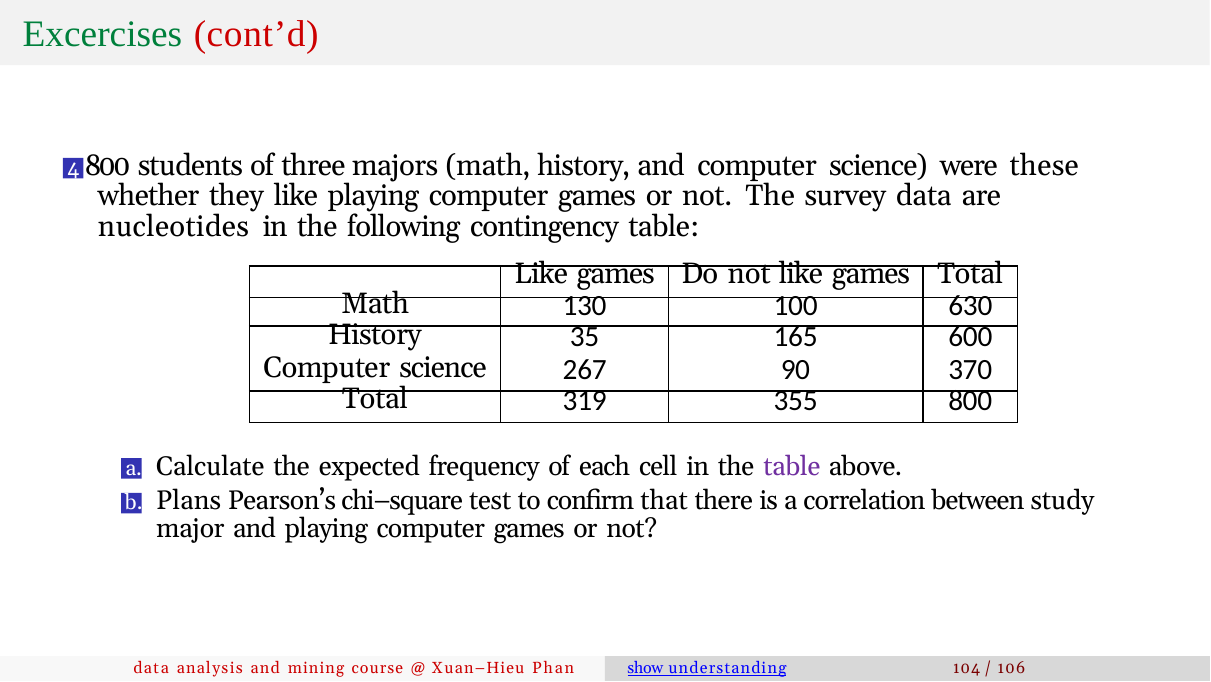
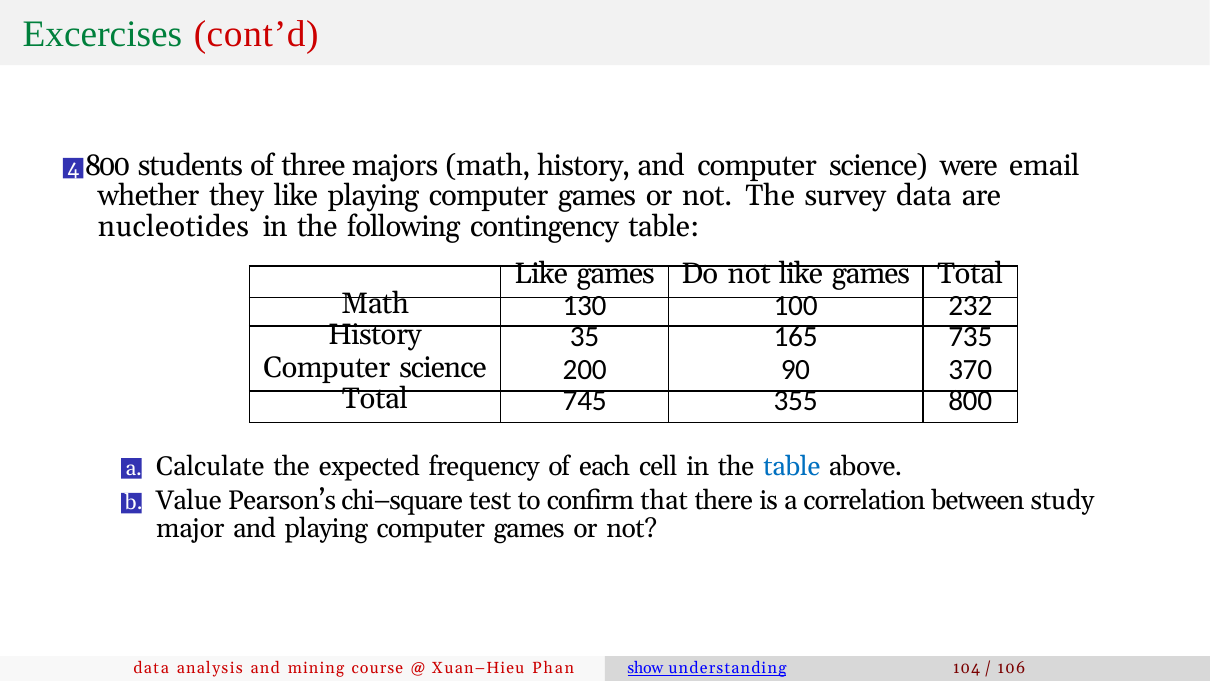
these: these -> email (1045, 165)
630: 630 -> 232 (970, 306)
600: 600 -> 735 (970, 336)
267: 267 -> 200 (585, 369)
319: 319 -> 745 (585, 401)
table colour: purple -> blue (792, 466)
Plans: Plans -> Value (189, 501)
